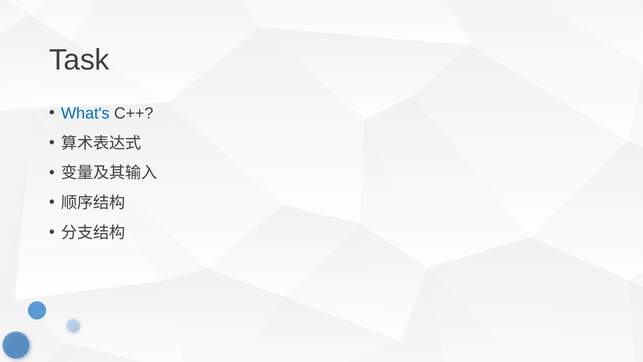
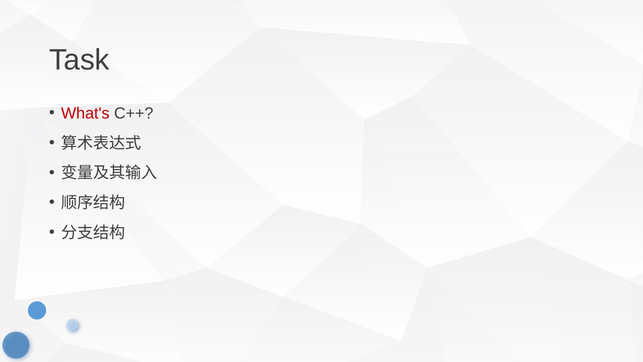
What's colour: blue -> red (85, 113)
